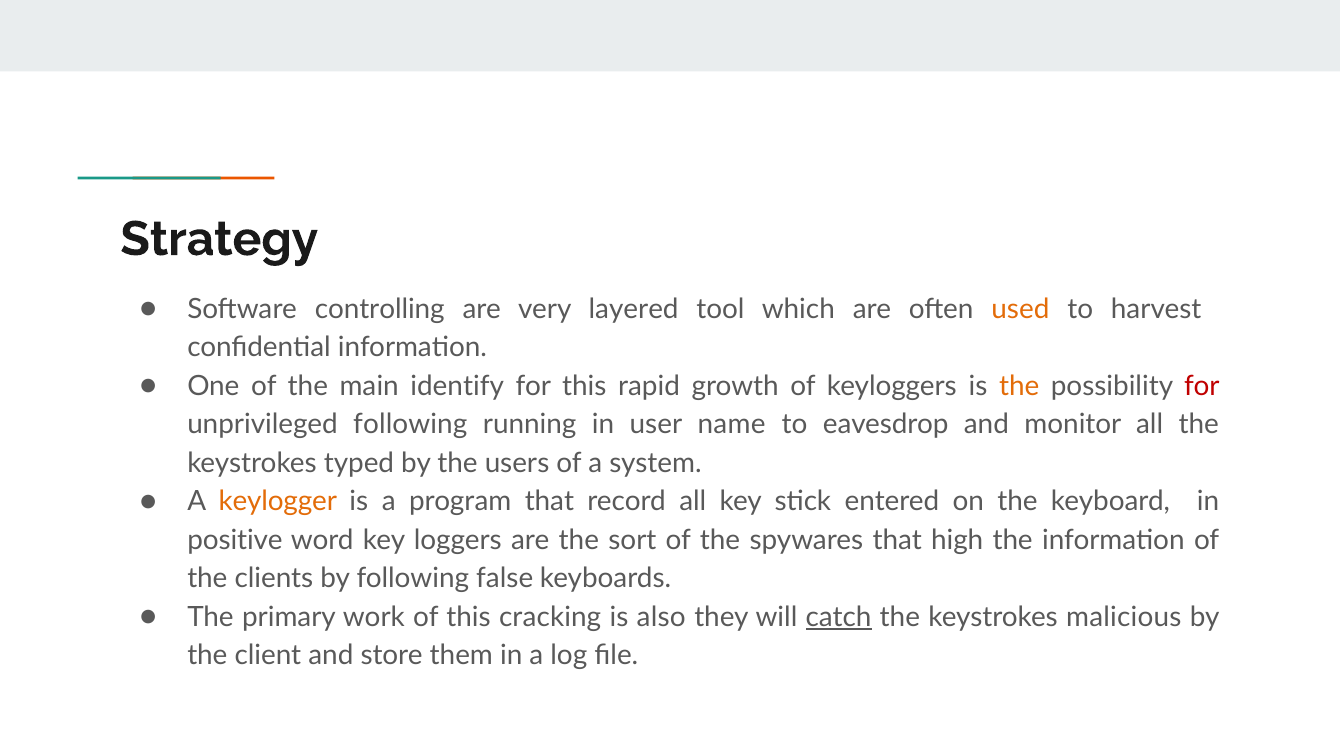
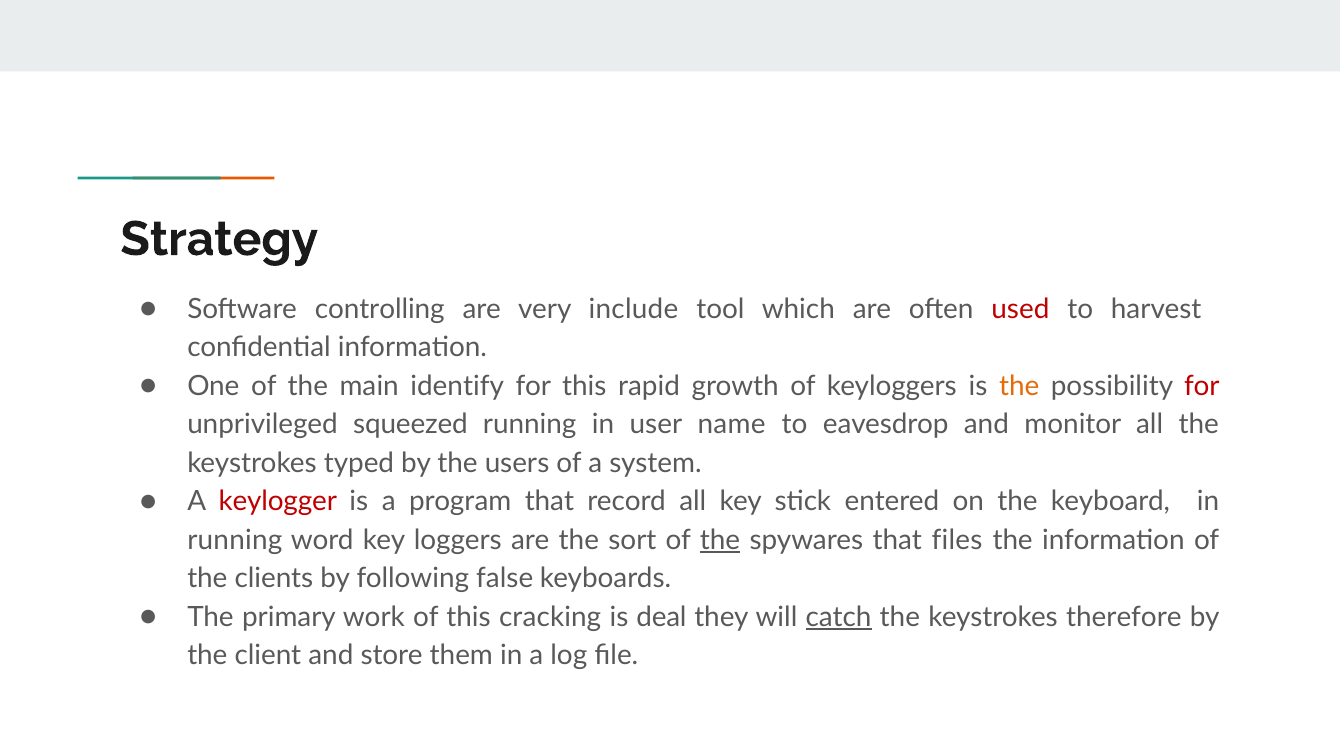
layered: layered -> include (633, 309)
used colour: orange -> red (1020, 309)
unprivileged following: following -> squeezed (410, 424)
keylogger colour: orange -> red (278, 501)
positive: positive -> running (235, 540)
the underline: none -> present (720, 540)
high: high -> files (957, 540)
also: also -> deal (661, 617)
malicious: malicious -> therefore (1124, 617)
